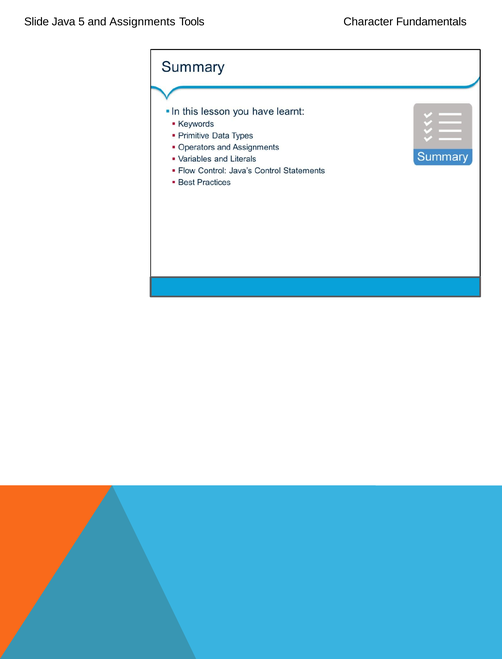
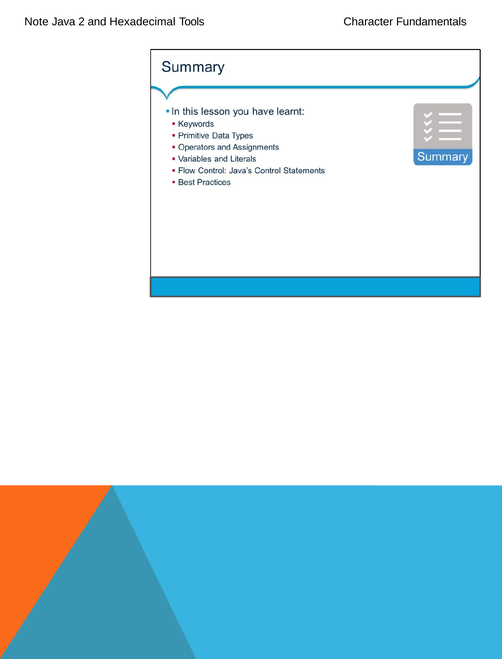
Slide: Slide -> Note (36, 22)
5: 5 -> 2 (82, 22)
Assignments: Assignments -> Hexadecimal (142, 22)
